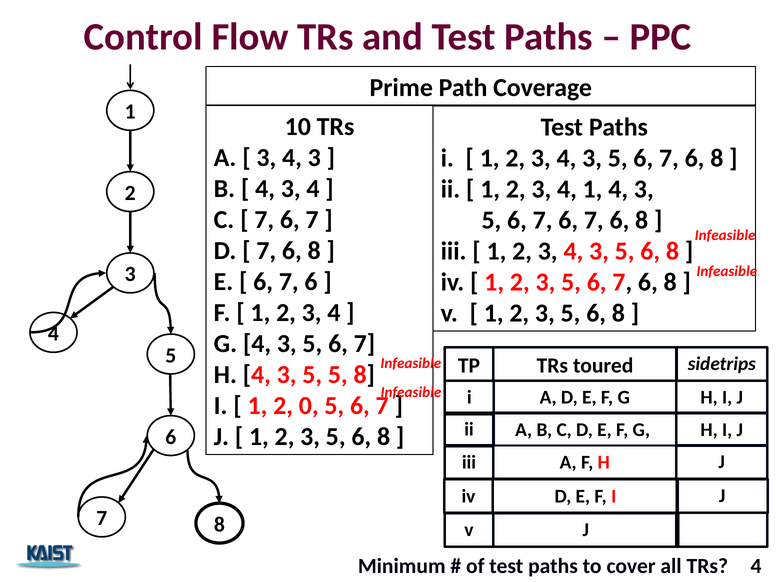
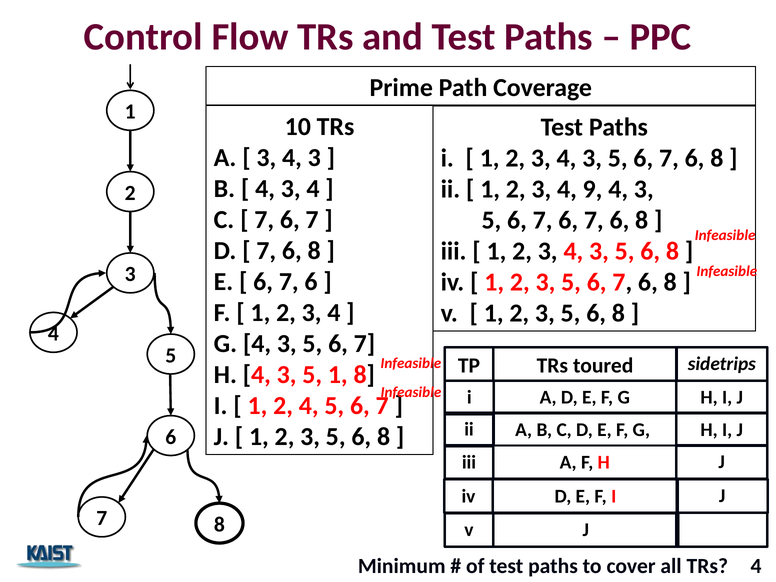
4 1: 1 -> 9 (592, 189)
5 5: 5 -> 1 (338, 375)
2 0: 0 -> 4 (309, 406)
